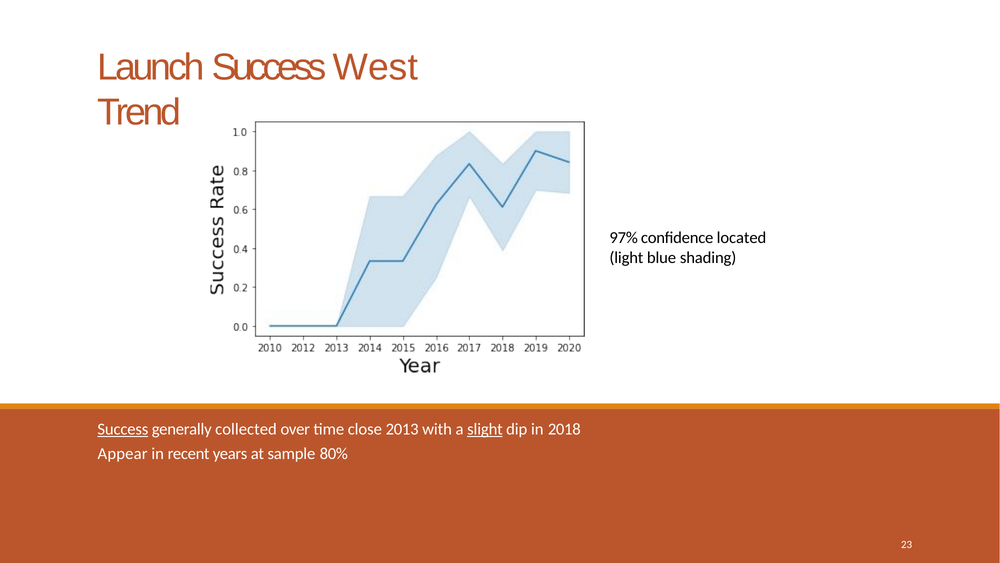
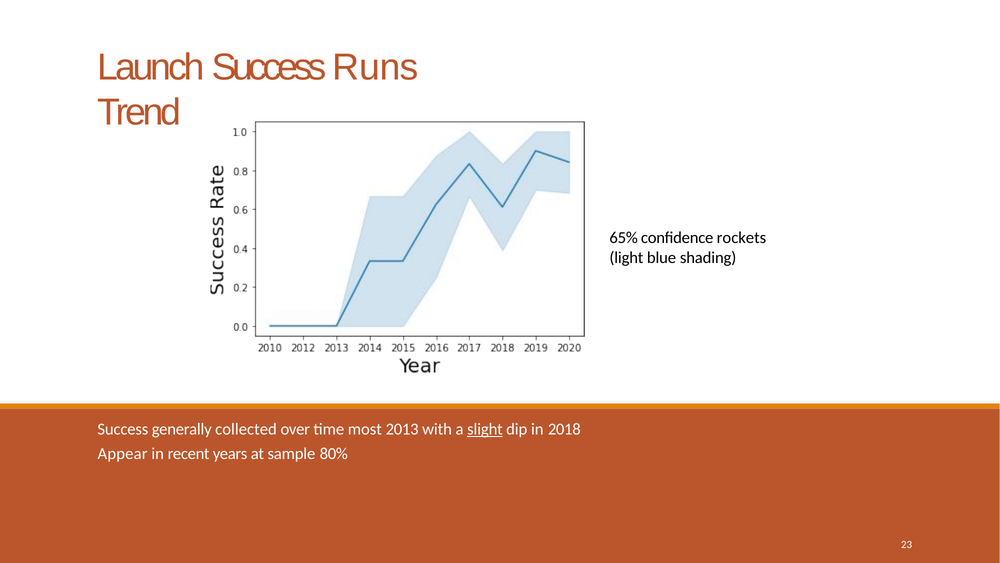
West: West -> Runs (376, 67)
97%: 97% -> 65% (624, 238)
located: located -> rockets (741, 238)
Success underline: present -> none (123, 429)
close: close -> most (365, 429)
